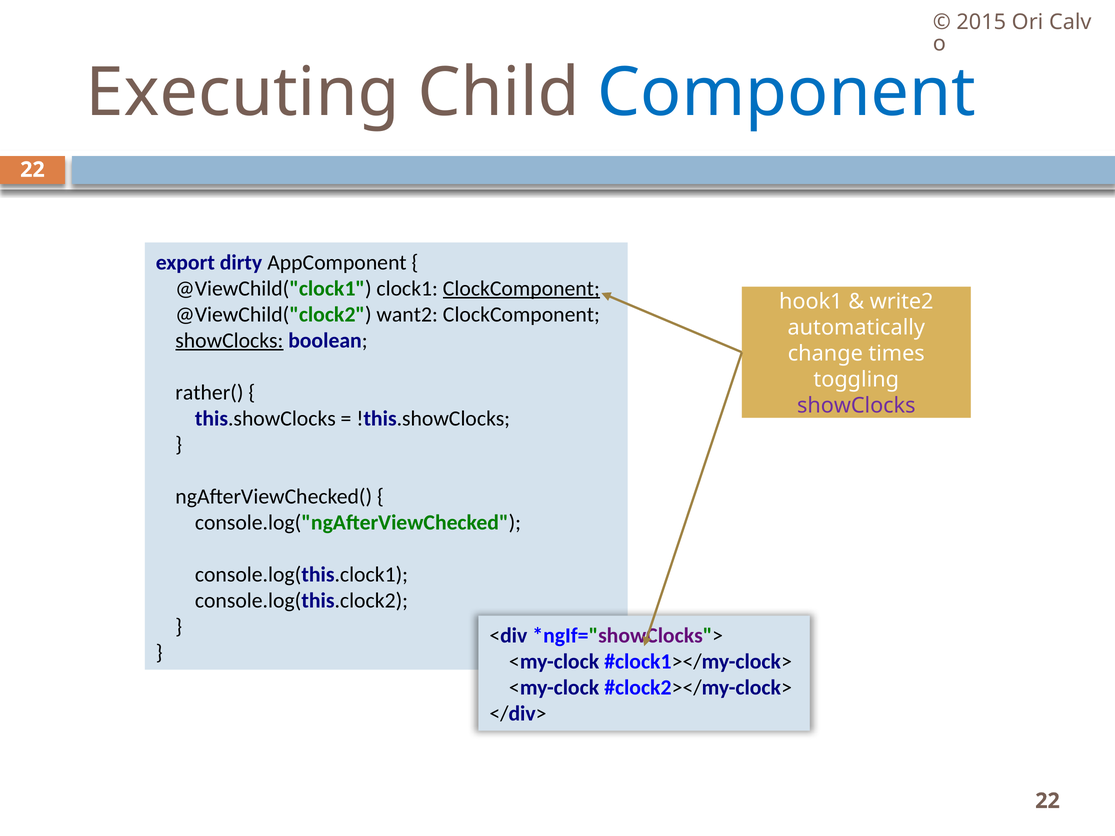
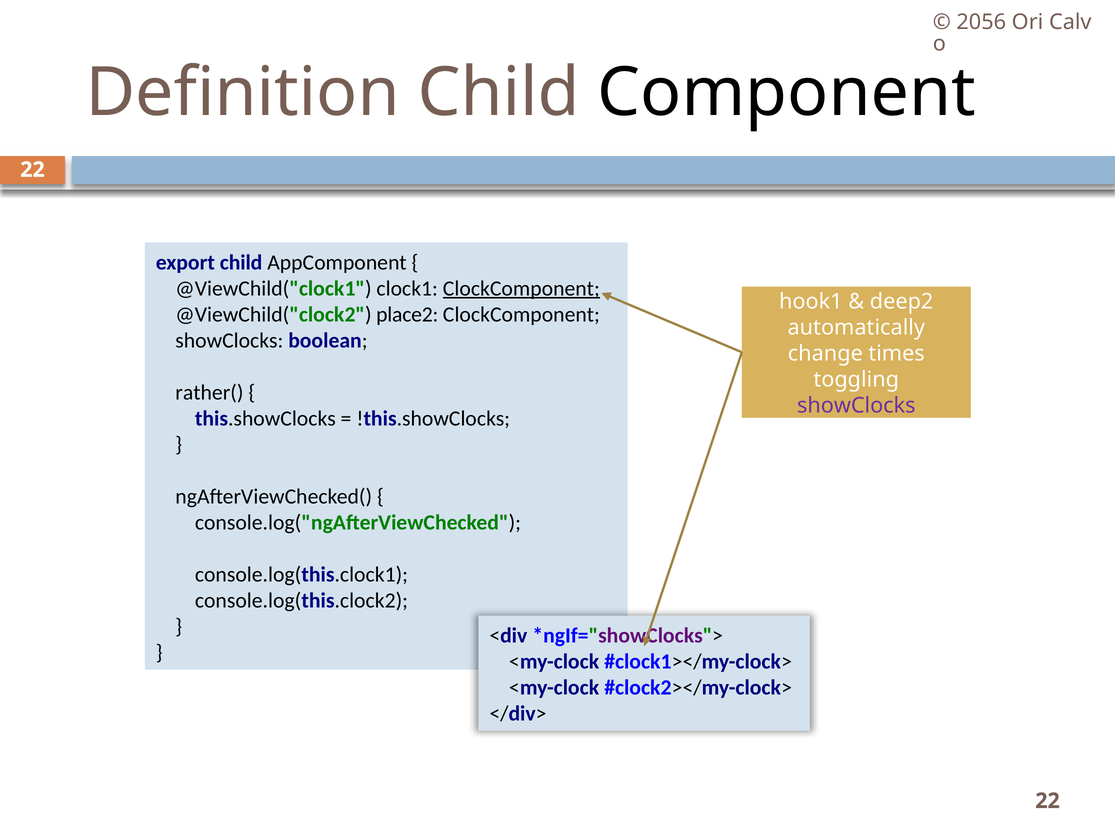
2015: 2015 -> 2056 (981, 22)
Executing: Executing -> Definition (243, 93)
Component colour: blue -> black (787, 93)
export dirty: dirty -> child (241, 263)
write2: write2 -> deep2 (902, 302)
want2: want2 -> place2 (407, 315)
showClocks underline: present -> none (229, 341)
